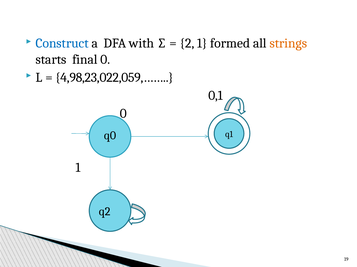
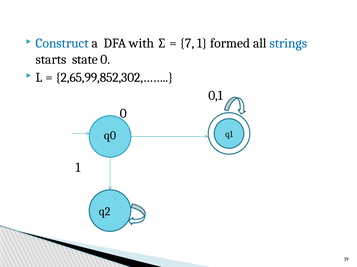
2: 2 -> 7 (187, 43)
strings colour: orange -> blue (288, 43)
final: final -> state (85, 60)
4,98,23,022,059,……: 4,98,23,022,059,…… -> 2,65,99,852,302,…… (114, 78)
